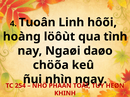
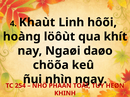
Tuoân: Tuoân -> Khaùt (37, 22)
tình: tình -> khít (115, 37)
